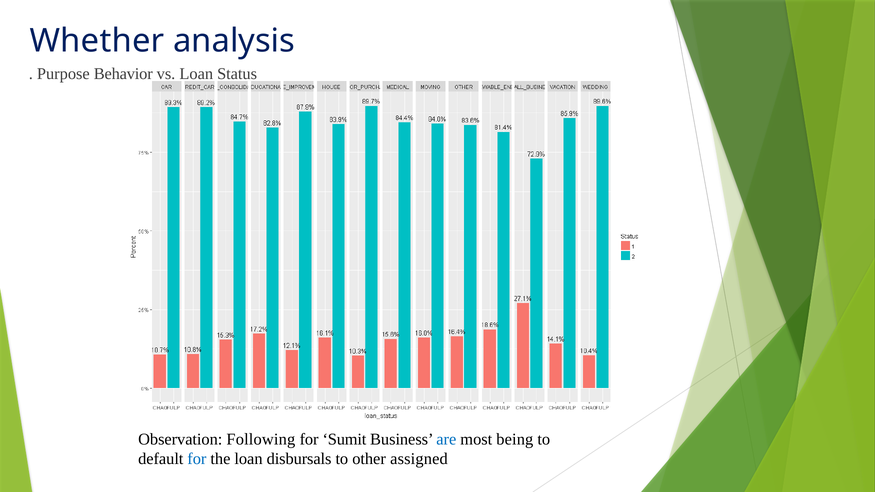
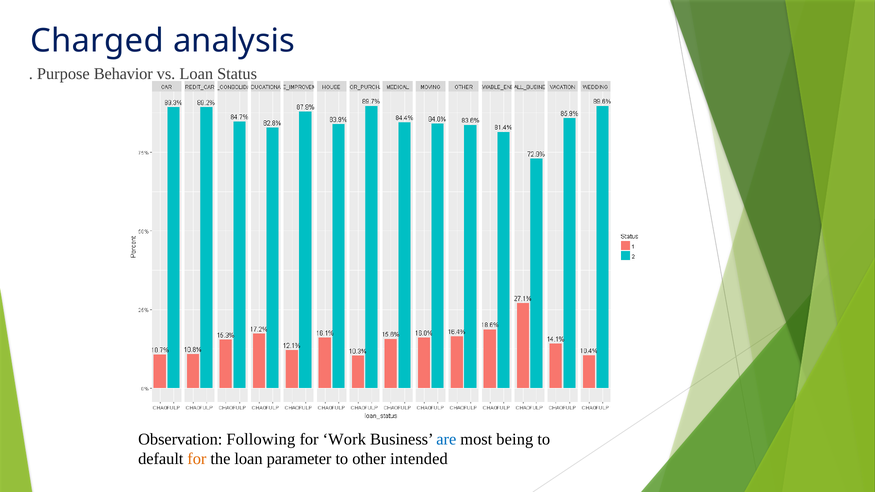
Whether: Whether -> Charged (97, 41)
Sumit: Sumit -> Work (344, 439)
for colour: blue -> orange (197, 459)
disbursals: disbursals -> parameter (299, 459)
assigned: assigned -> intended (419, 459)
